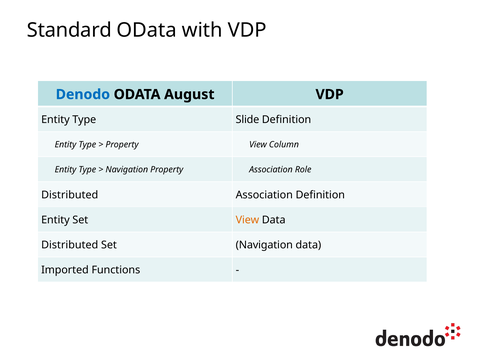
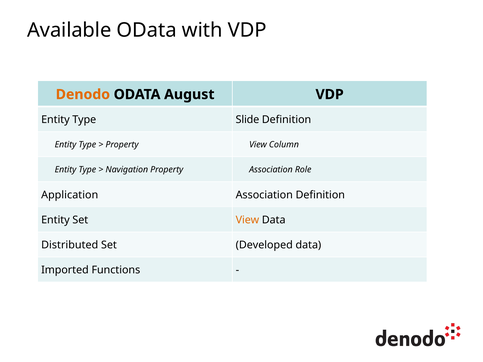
Standard: Standard -> Available (69, 30)
Denodo colour: blue -> orange (83, 95)
Distributed: Distributed -> Application (70, 195)
Set Navigation: Navigation -> Developed (264, 245)
